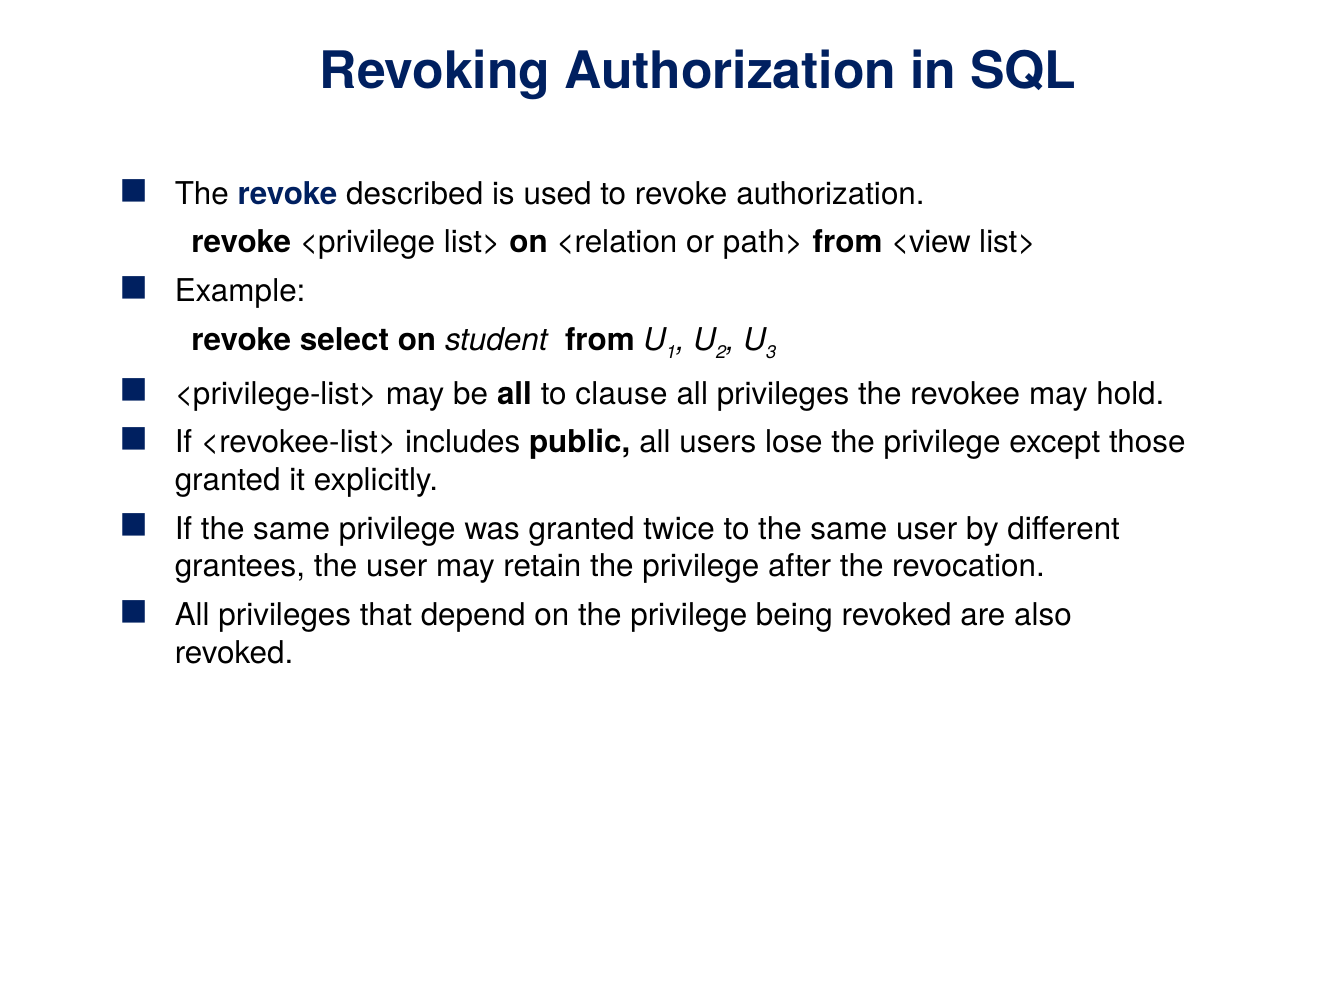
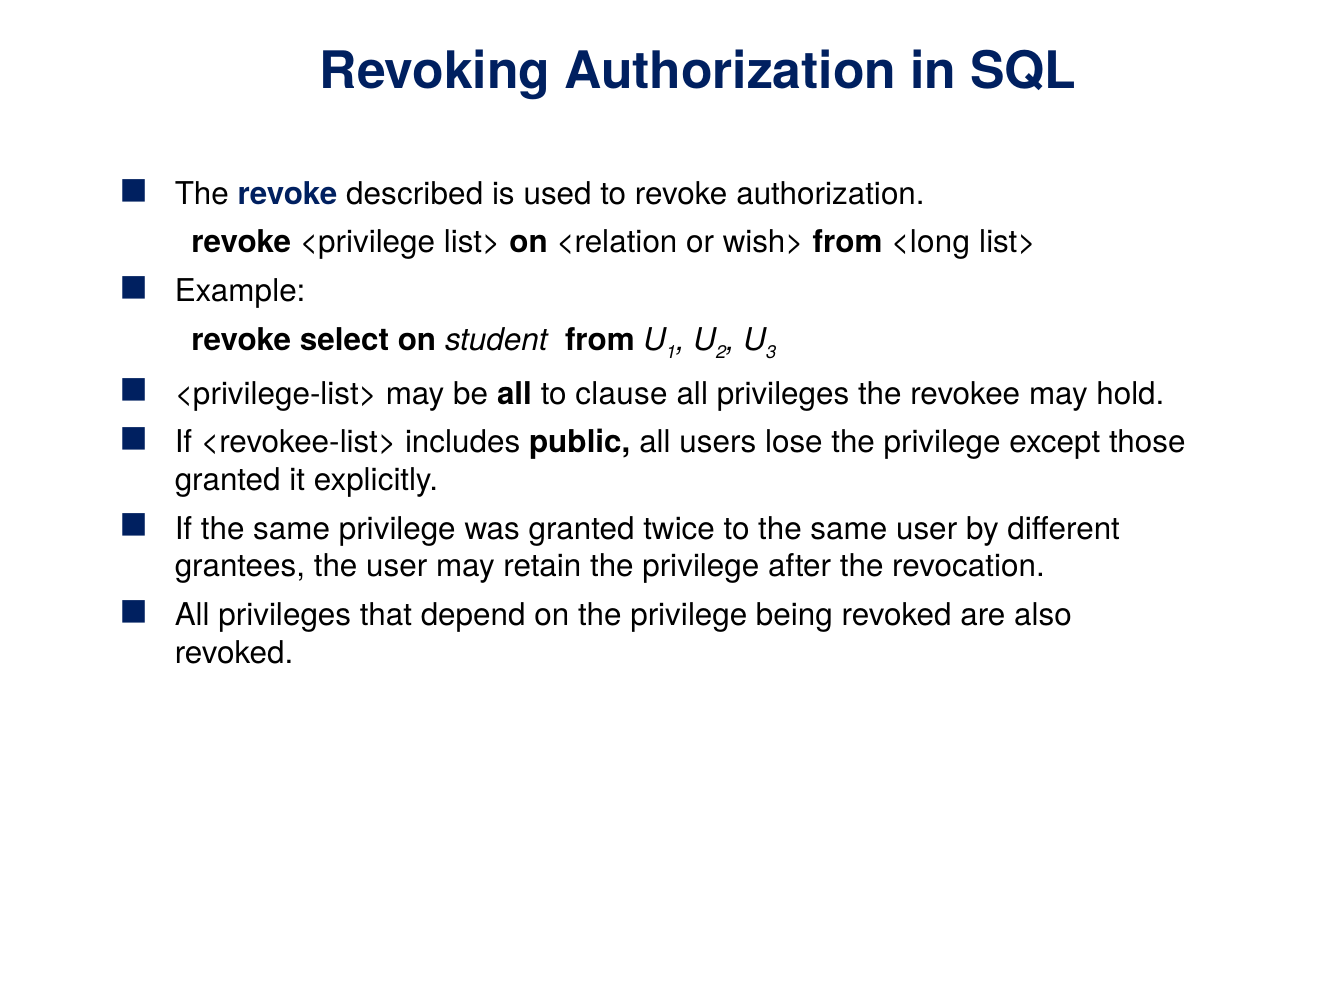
path>: path> -> wish> (763, 242)
<view: <view -> <long (931, 242)
